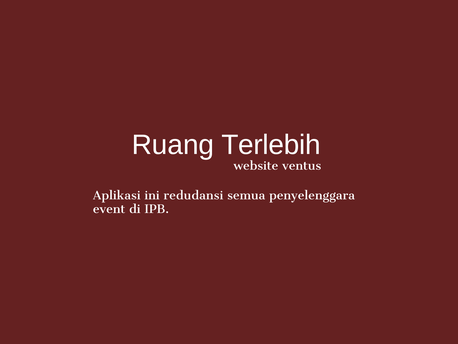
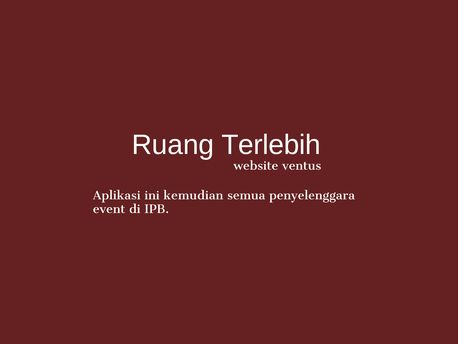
redudansi: redudansi -> kemudian (193, 195)
